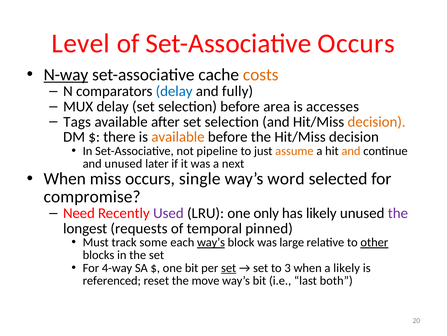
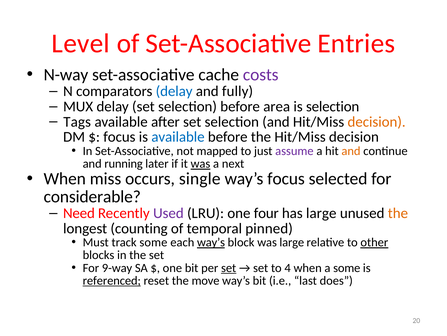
Set-Associative Occurs: Occurs -> Entries (356, 43)
N-way underline: present -> none (66, 75)
costs colour: orange -> purple (261, 75)
is accesses: accesses -> selection (333, 106)
there: there -> focus (119, 137)
available colour: orange -> blue (178, 137)
pipeline: pipeline -> mapped (217, 151)
assume colour: orange -> purple (294, 151)
and unused: unused -> running (124, 163)
was underline: none -> present (200, 163)
way’s word: word -> focus (286, 178)
compromise: compromise -> considerable (92, 196)
only: only -> four (266, 213)
has likely: likely -> large (321, 213)
the colour: purple -> orange (398, 213)
requests: requests -> counting (139, 228)
4-way: 4-way -> 9-way (117, 267)
3: 3 -> 4 (288, 267)
a likely: likely -> some (347, 267)
referenced underline: none -> present (112, 280)
both: both -> does (336, 280)
